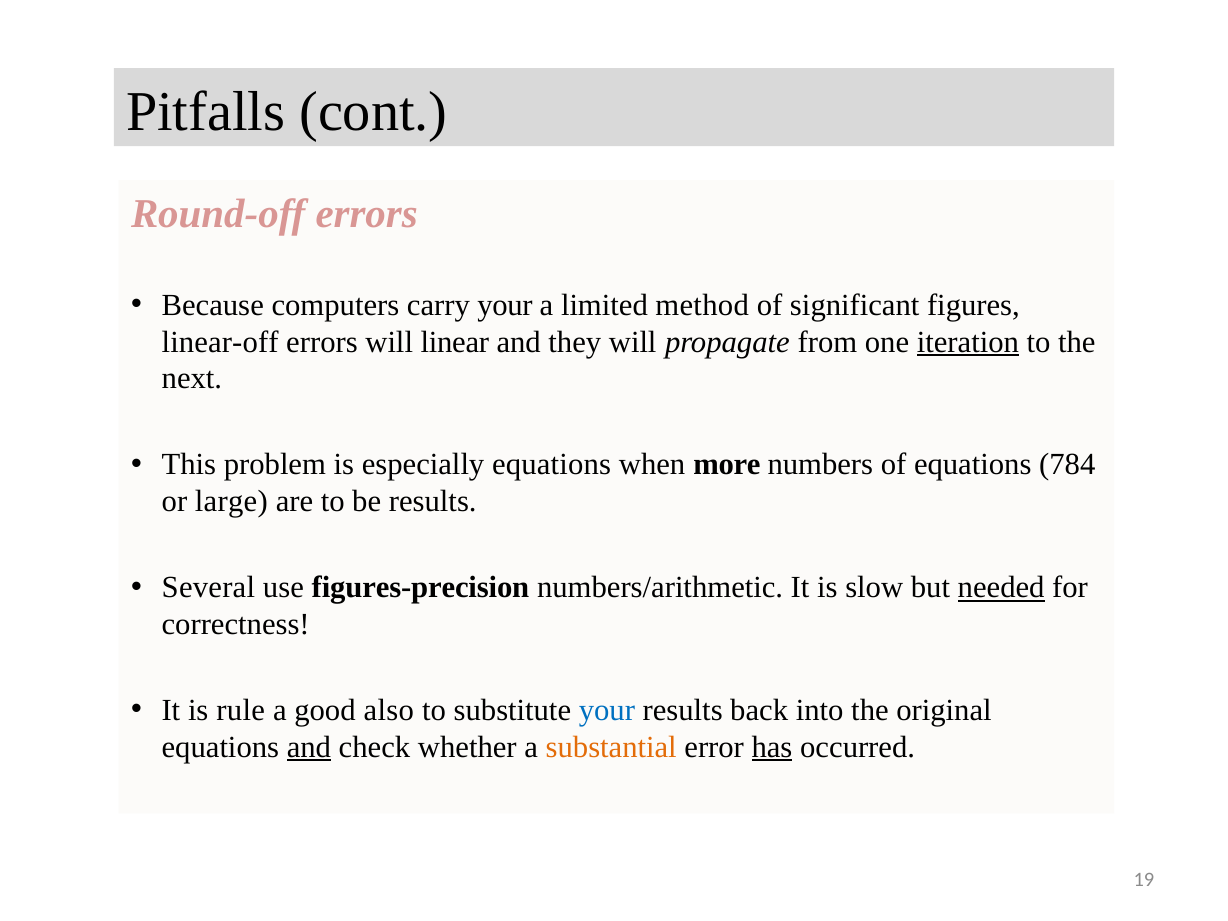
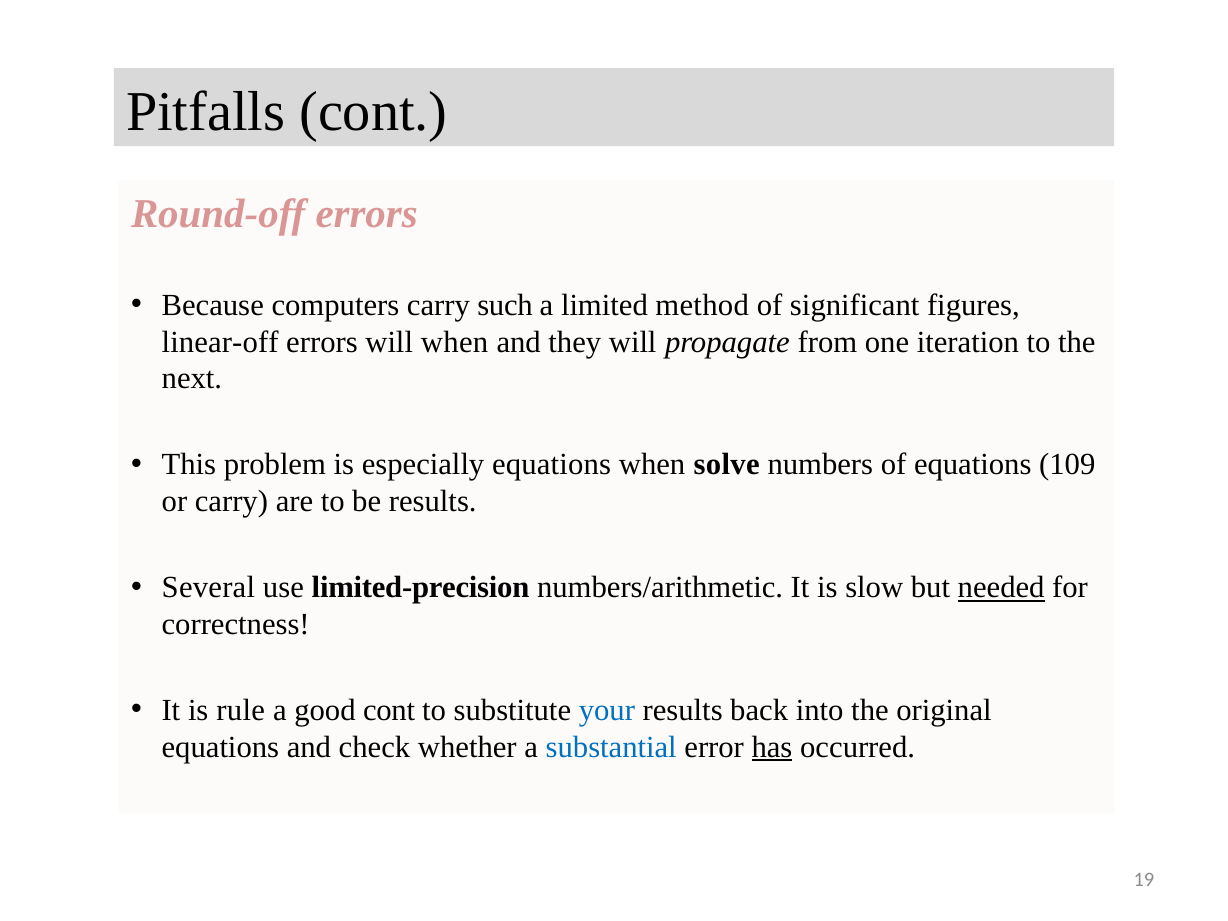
carry your: your -> such (505, 305)
will linear: linear -> when (455, 342)
iteration underline: present -> none (968, 342)
more: more -> solve (727, 465)
784: 784 -> 109 (1067, 465)
or large: large -> carry (231, 502)
figures-precision: figures-precision -> limited-precision (421, 588)
good also: also -> cont (389, 710)
and underline: present -> none (309, 747)
substantial colour: orange -> blue (611, 747)
